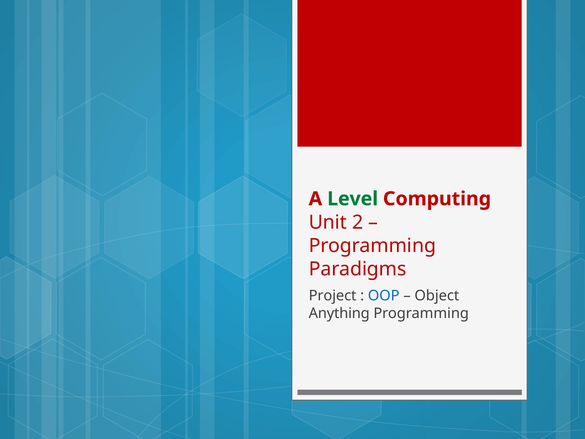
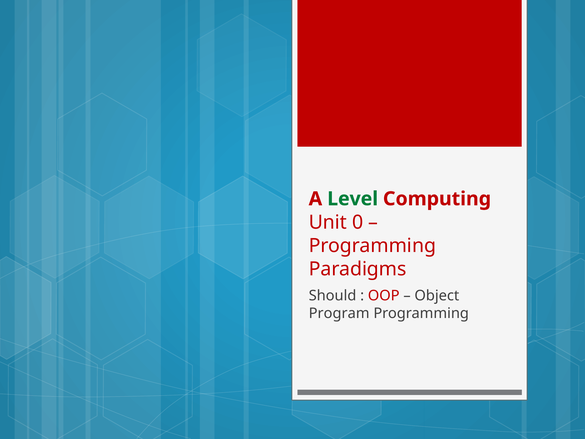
2: 2 -> 0 (358, 222)
Project: Project -> Should (333, 296)
OOP colour: blue -> red (384, 296)
Anything: Anything -> Program (339, 313)
